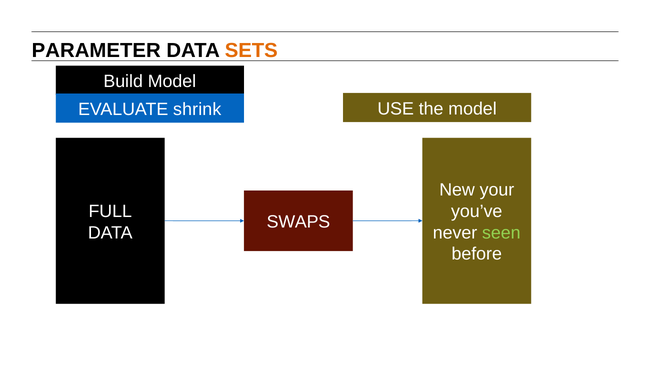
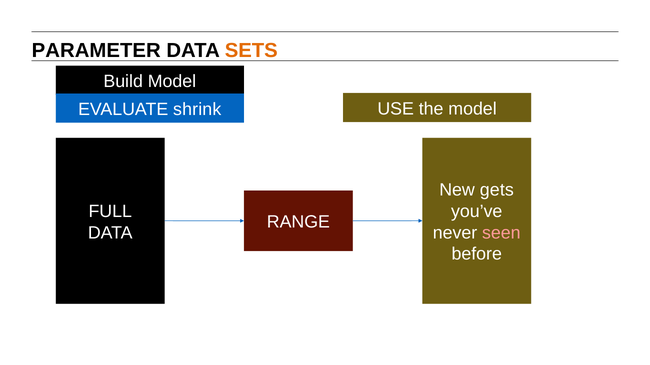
your: your -> gets (497, 190)
SWAPS: SWAPS -> RANGE (298, 222)
seen colour: light green -> pink (501, 233)
